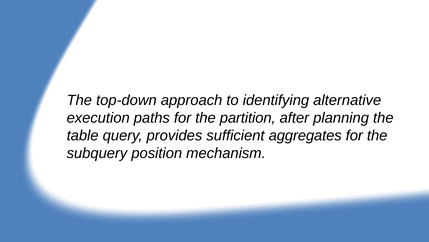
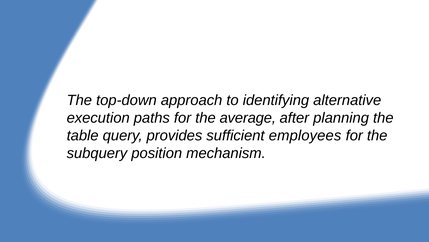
partition: partition -> average (248, 118)
aggregates: aggregates -> employees (305, 135)
